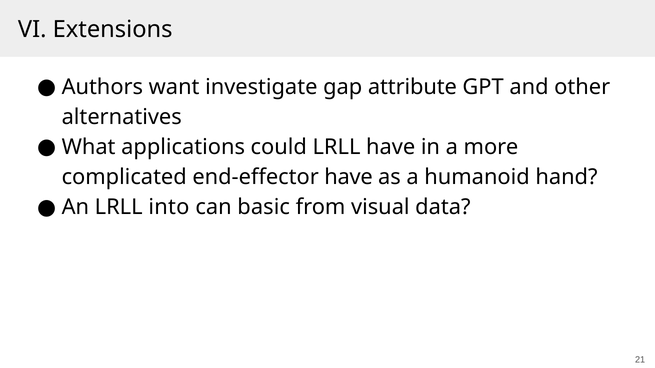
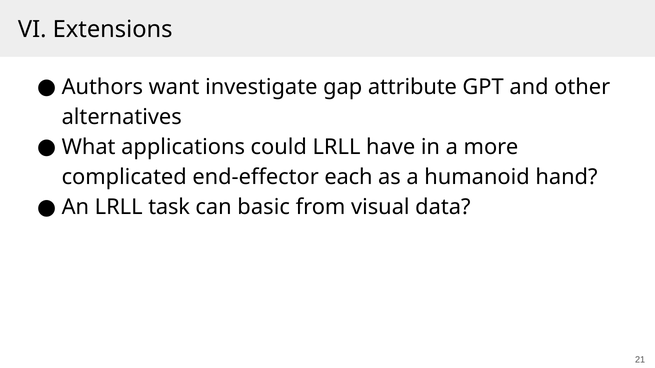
end-effector have: have -> each (349, 177)
into: into -> task (169, 207)
